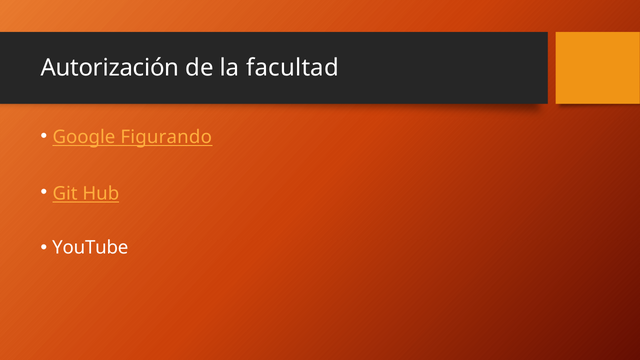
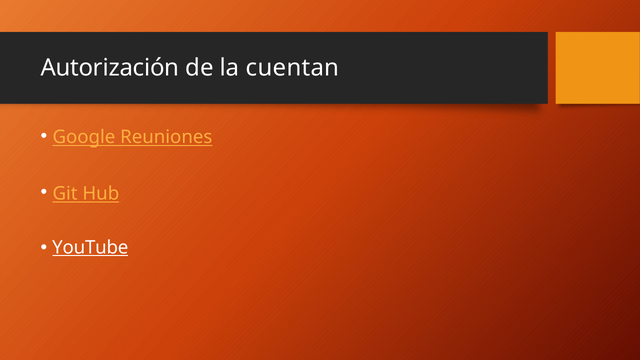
facultad: facultad -> cuentan (292, 68)
Figurando: Figurando -> Reuniones (166, 137)
YouTube underline: none -> present (90, 248)
